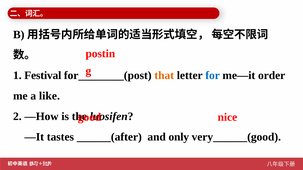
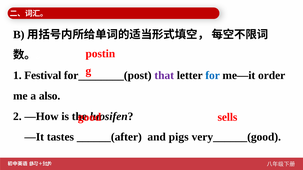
that colour: orange -> purple (164, 76)
like: like -> also (50, 96)
nice: nice -> sells (227, 117)
only: only -> pigs (179, 137)
